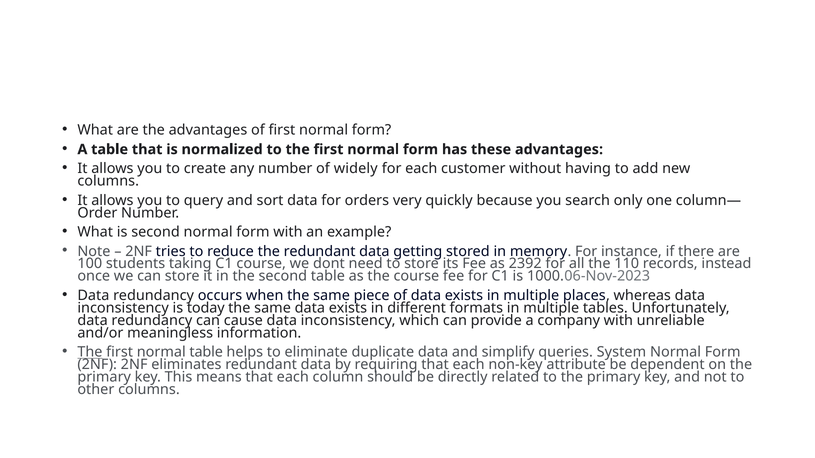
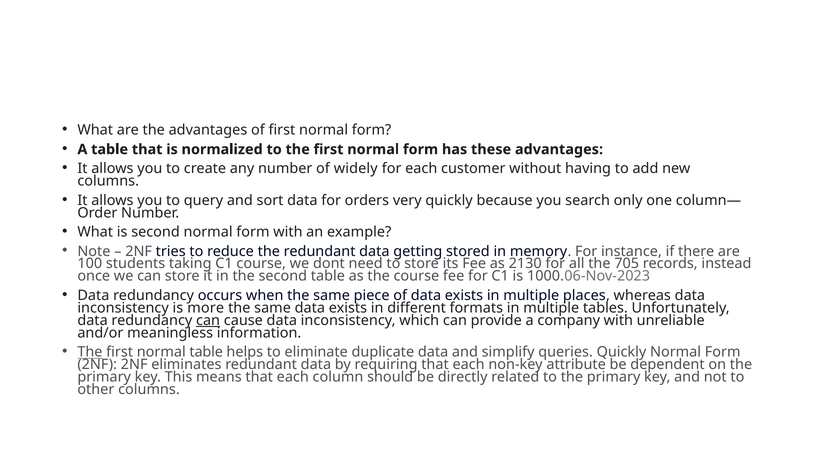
2392: 2392 -> 2130 (525, 264)
110: 110 -> 705 (627, 264)
today: today -> more (206, 308)
can underline: none -> present (208, 321)
queries System: System -> Quickly (621, 352)
